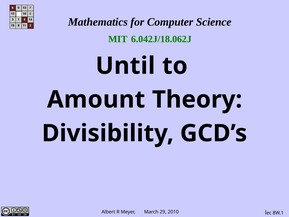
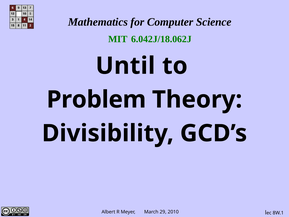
Amount: Amount -> Problem (96, 99)
